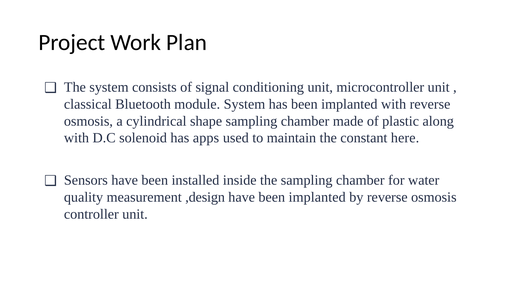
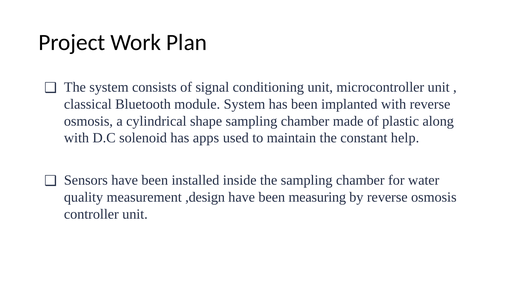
here: here -> help (405, 138)
have been implanted: implanted -> measuring (317, 197)
